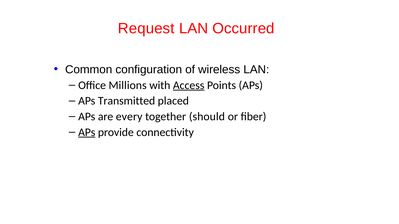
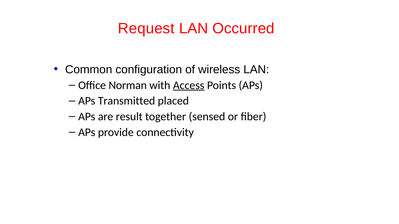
Millions: Millions -> Norman (128, 85)
every: every -> result (129, 117)
should: should -> sensed (207, 117)
APs underline: present -> none (87, 132)
